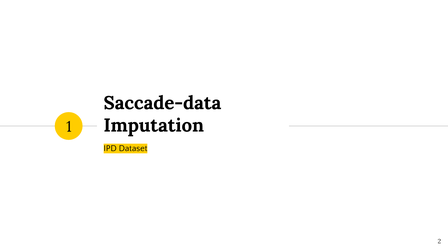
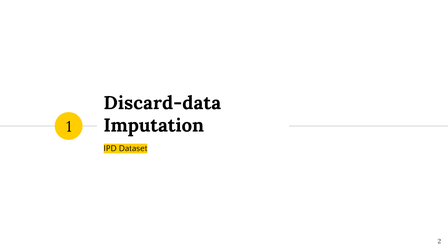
Saccade-data: Saccade-data -> Discard-data (162, 103)
